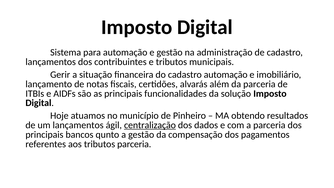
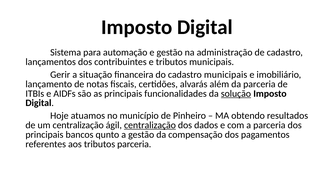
cadastro automação: automação -> municipais (226, 75)
solução underline: none -> present (236, 93)
um lançamentos: lançamentos -> centralização (78, 125)
